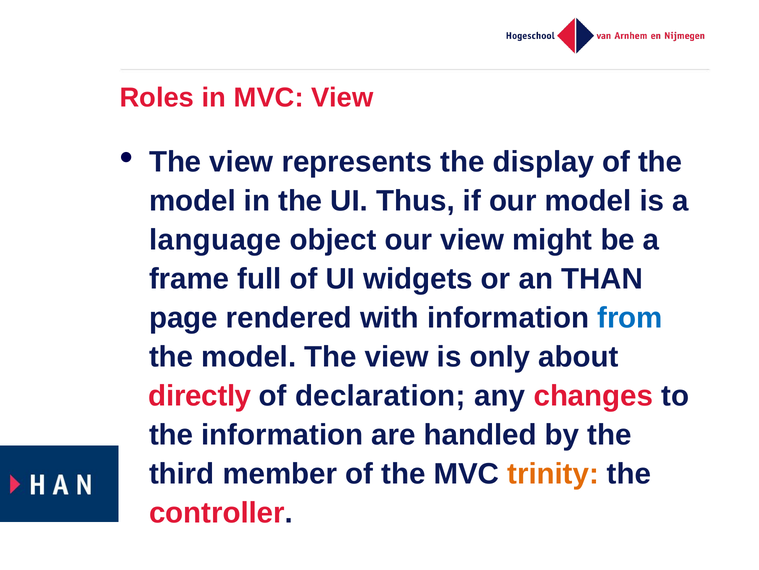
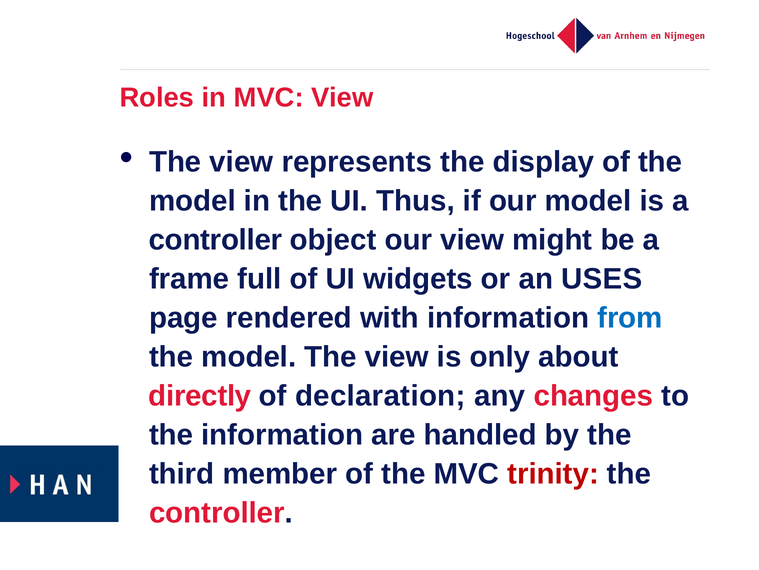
language: language -> controller (216, 240)
THAN: THAN -> USES (602, 278)
trinity colour: orange -> red (553, 473)
